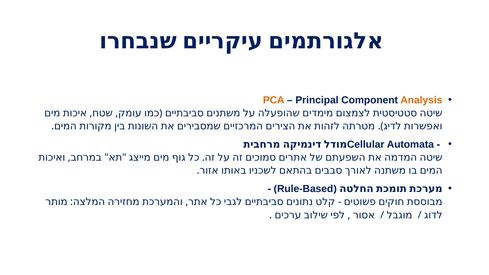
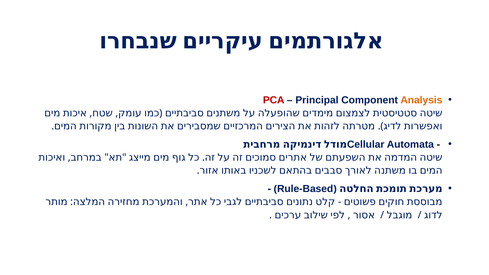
PCA colour: orange -> red (274, 100)
